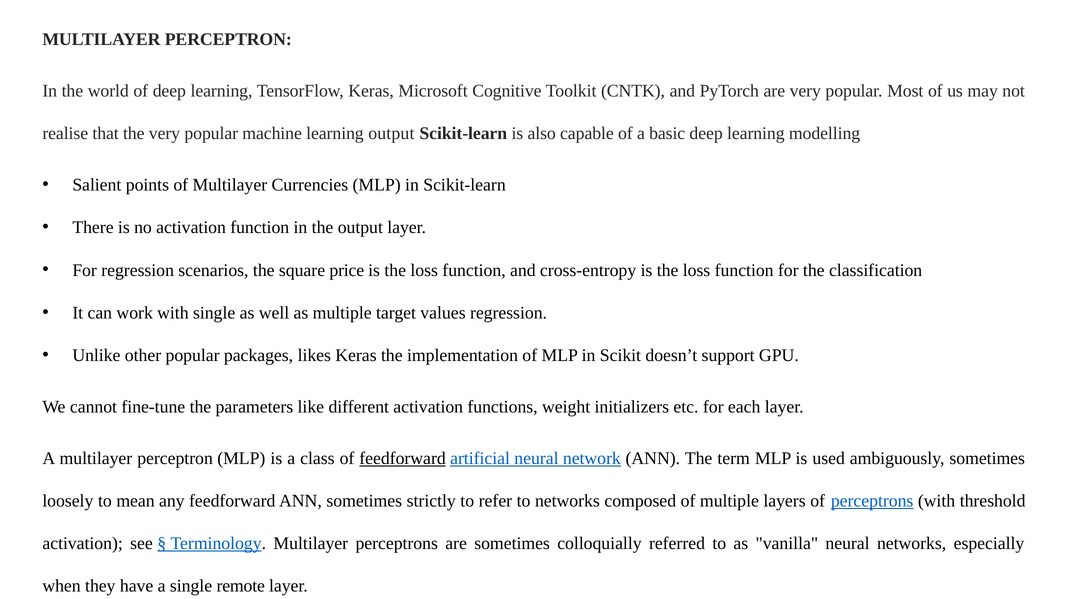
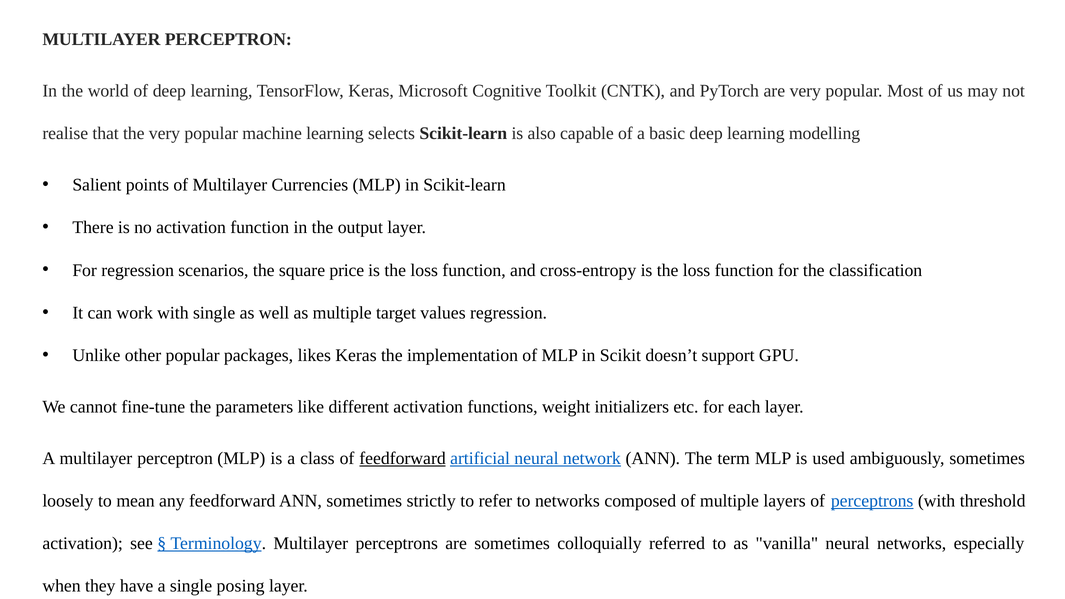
learning output: output -> selects (391, 134)
remote: remote -> posing (241, 586)
